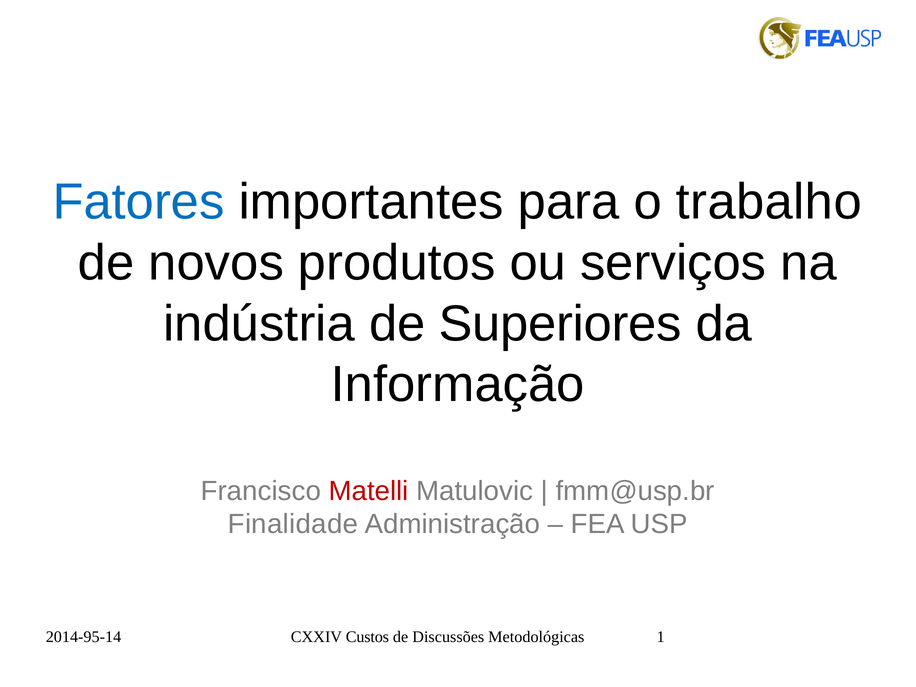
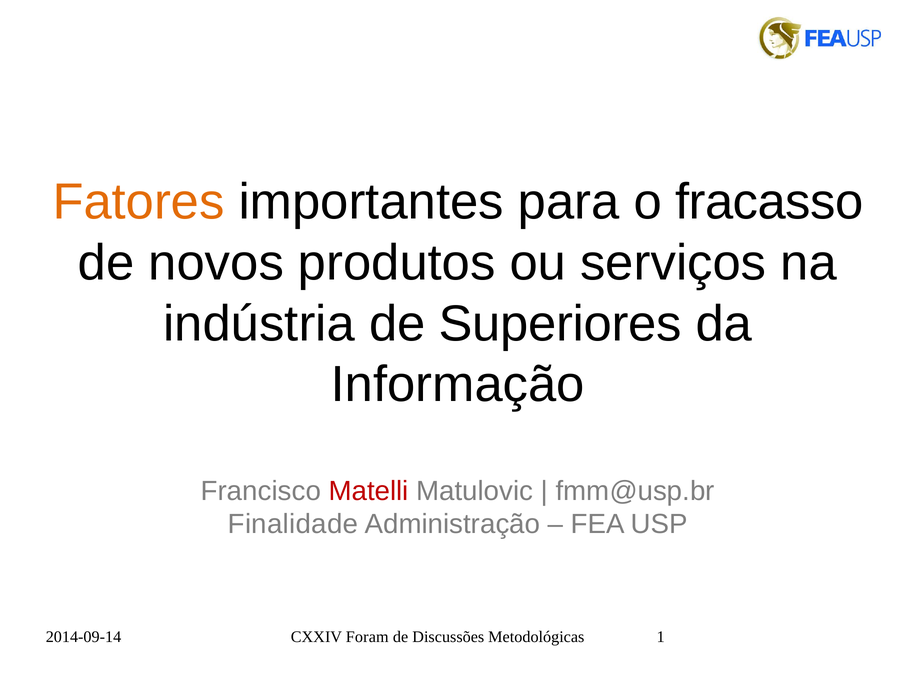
Fatores colour: blue -> orange (139, 202)
trabalho: trabalho -> fracasso (769, 202)
2014-95-14: 2014-95-14 -> 2014-09-14 (83, 637)
Custos: Custos -> Foram (367, 637)
